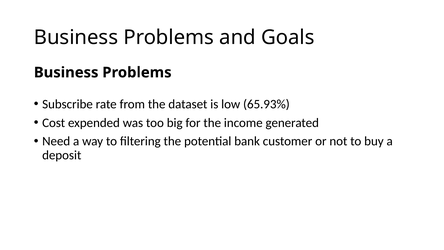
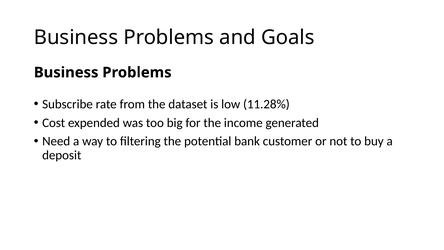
65.93%: 65.93% -> 11.28% (266, 104)
